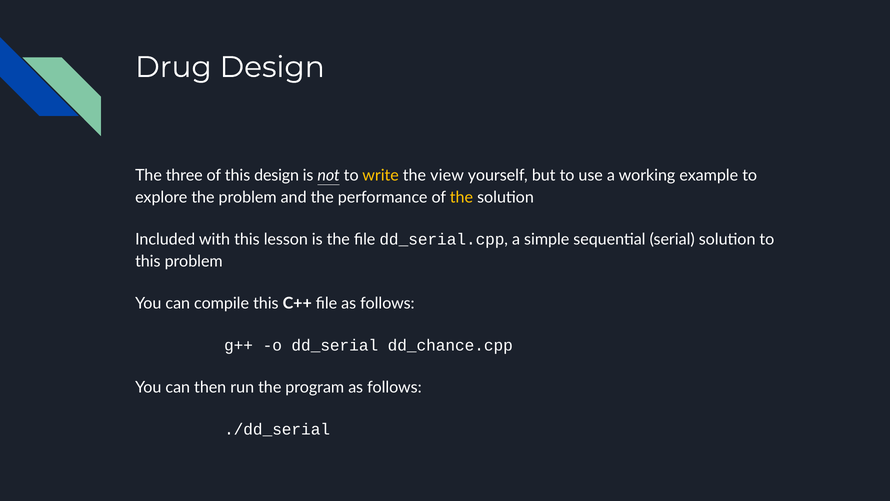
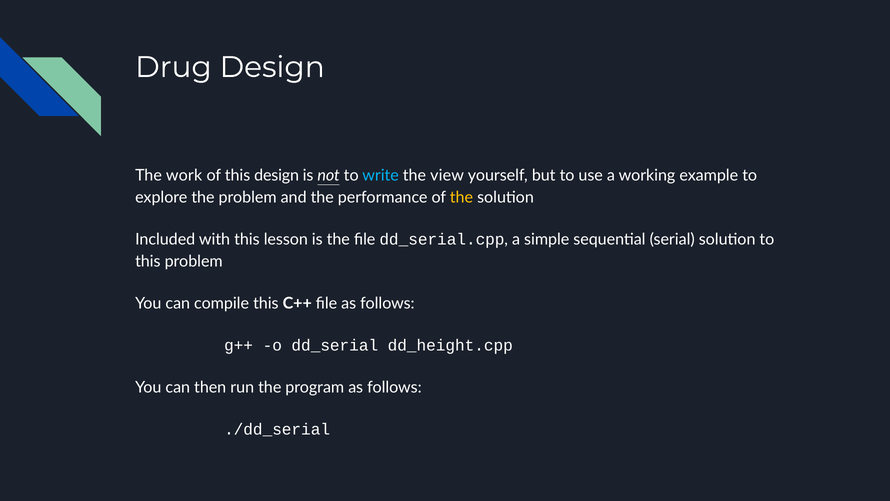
three: three -> work (184, 175)
write colour: yellow -> light blue (381, 175)
dd_chance.cpp: dd_chance.cpp -> dd_height.cpp (450, 345)
